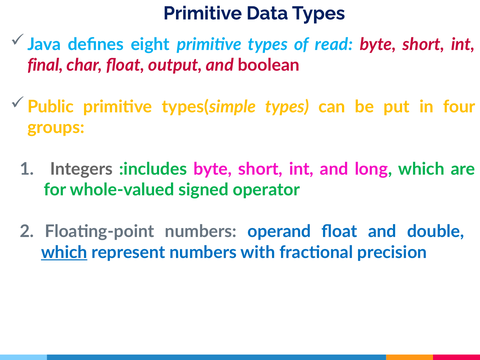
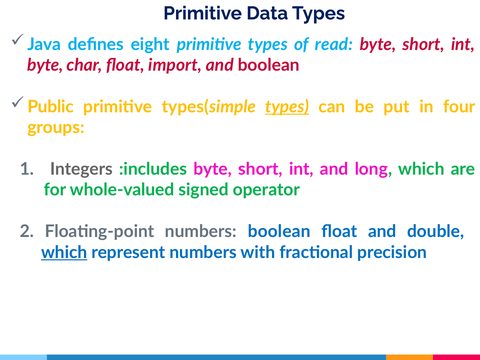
final: final -> byte (45, 65)
output: output -> import (175, 65)
types underline: none -> present (287, 107)
numbers operand: operand -> boolean (279, 232)
